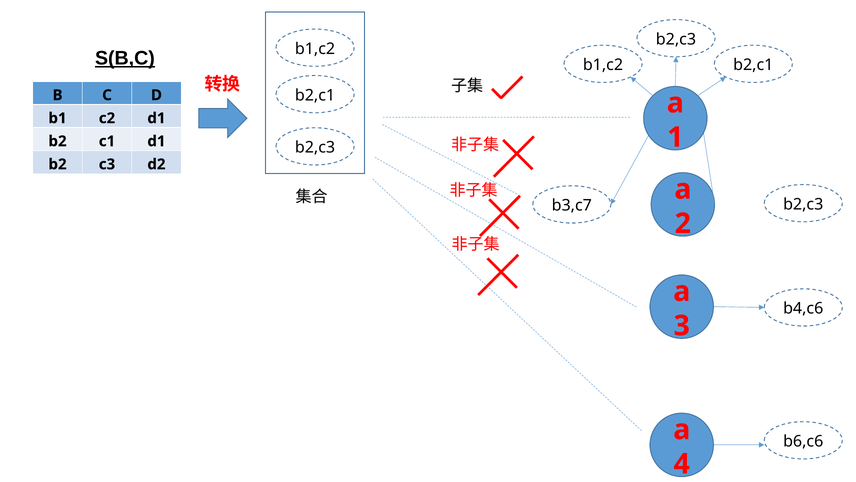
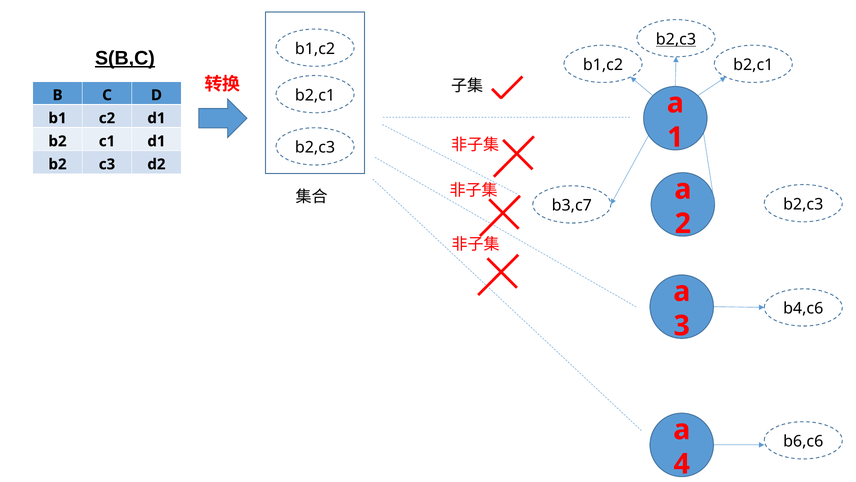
b2,c3 underline: none -> present (676, 39)
